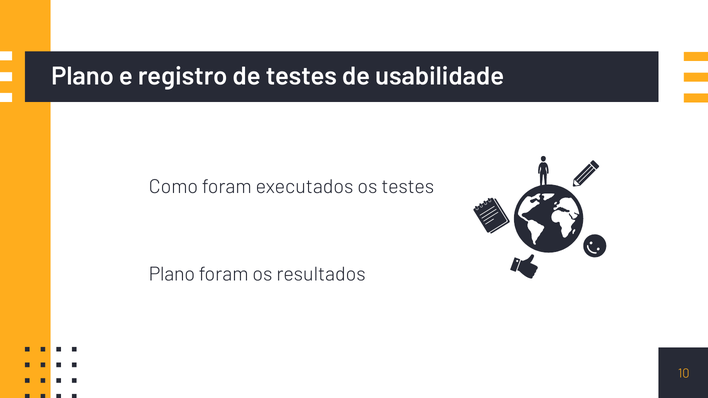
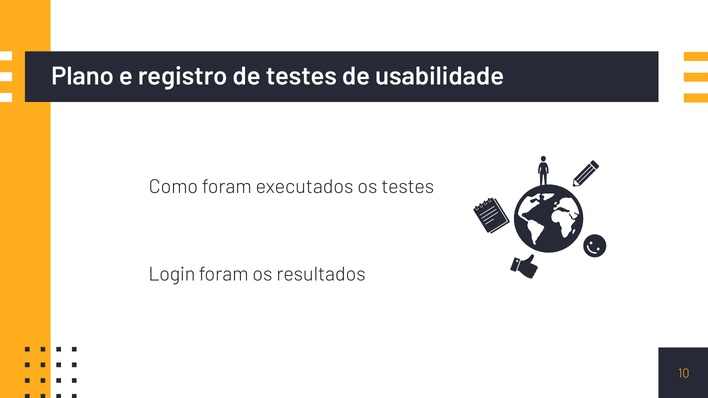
Plano: Plano -> Login (172, 275)
